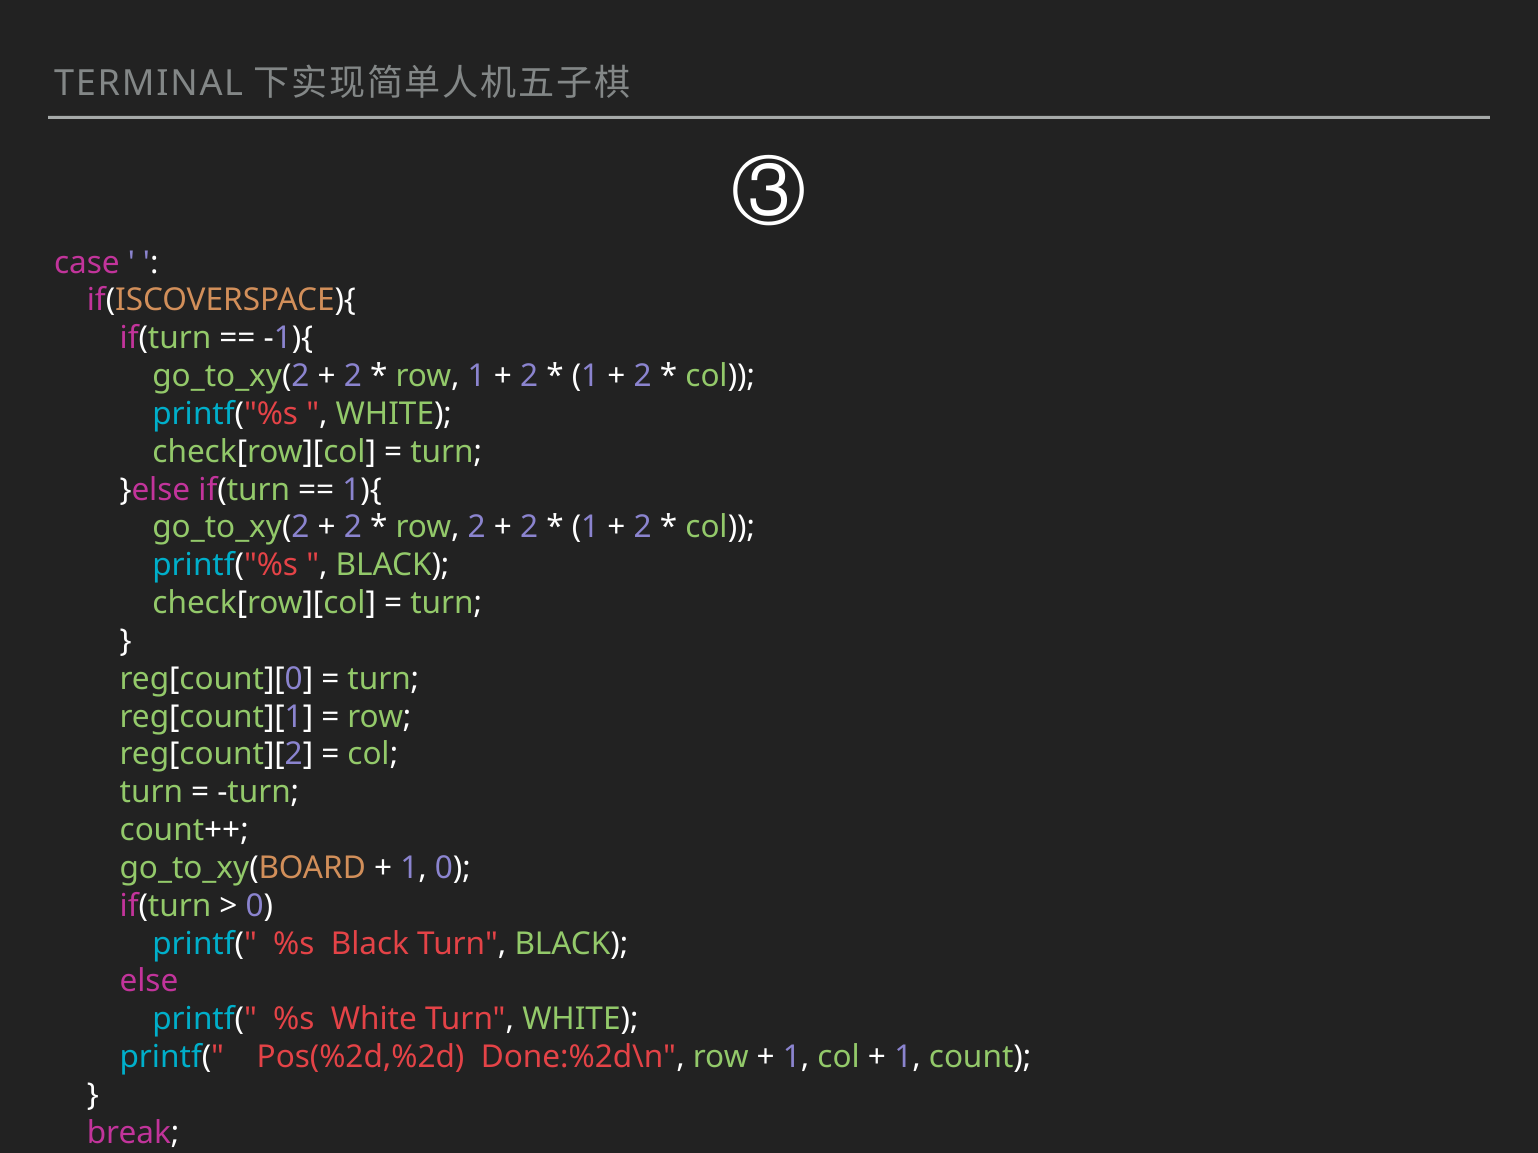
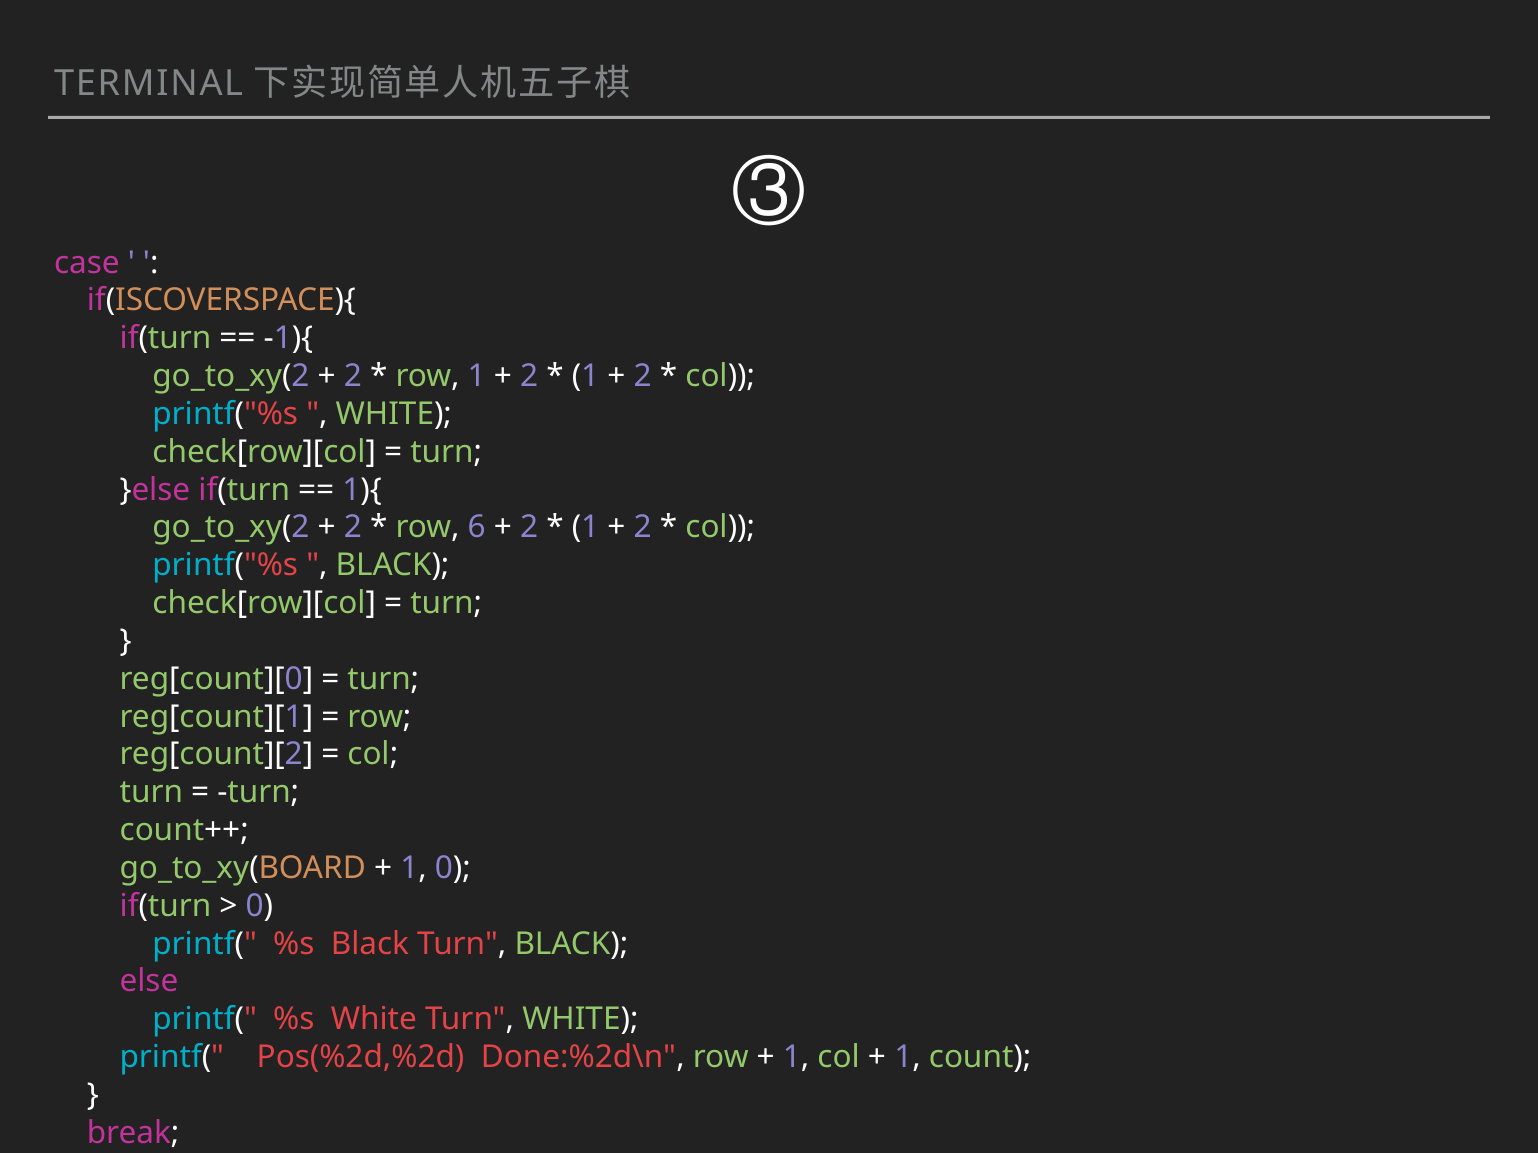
row 2: 2 -> 6 (477, 528)
